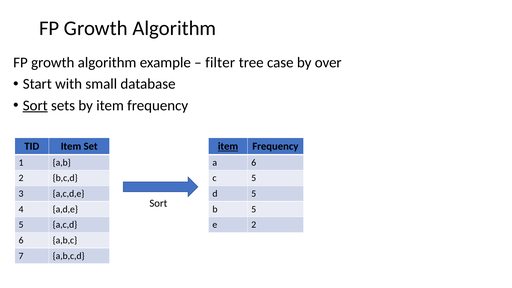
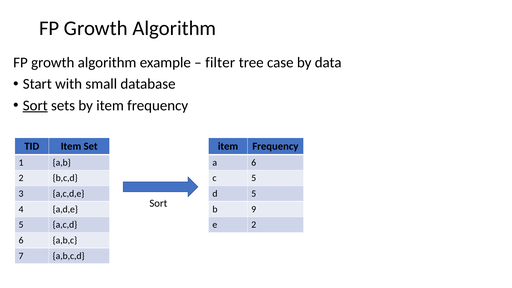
over: over -> data (328, 63)
item underline: present -> none (228, 146)
b 5: 5 -> 9 (254, 209)
